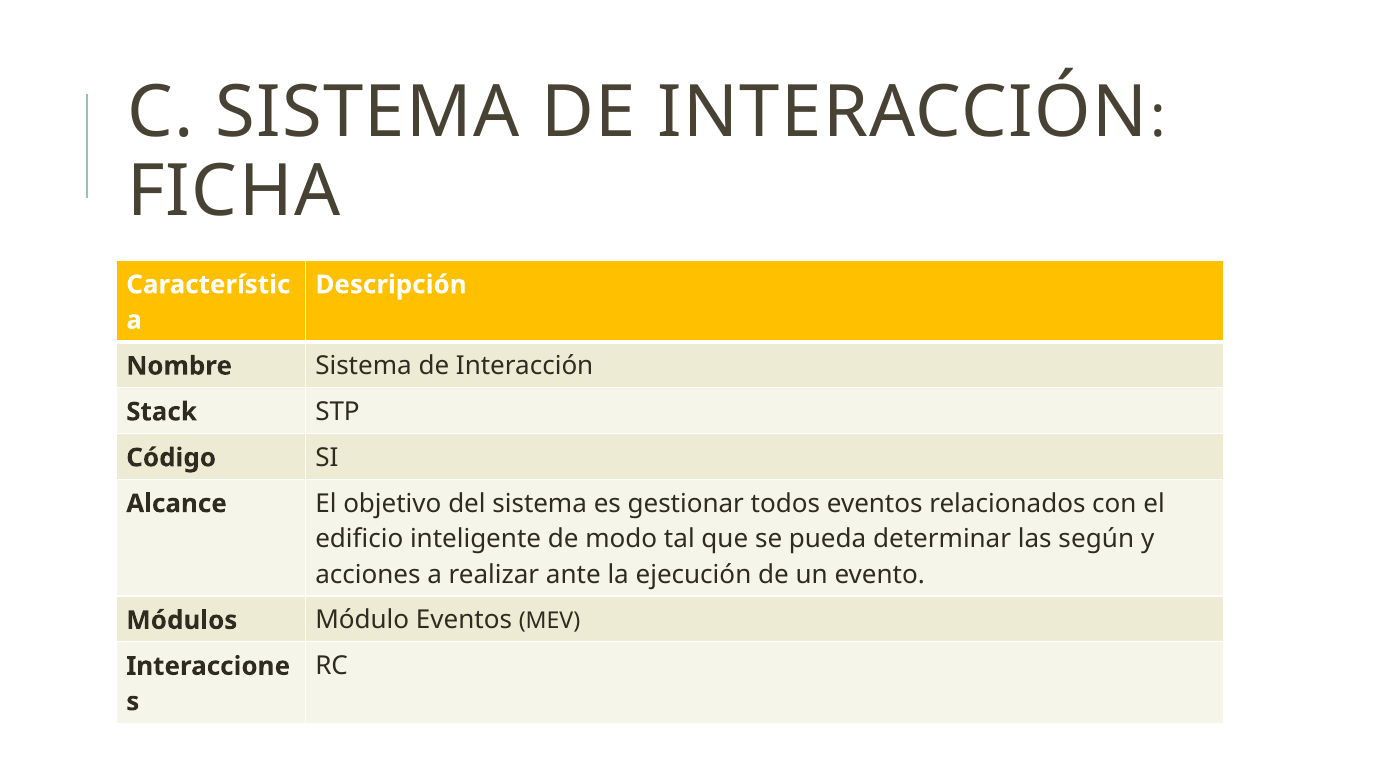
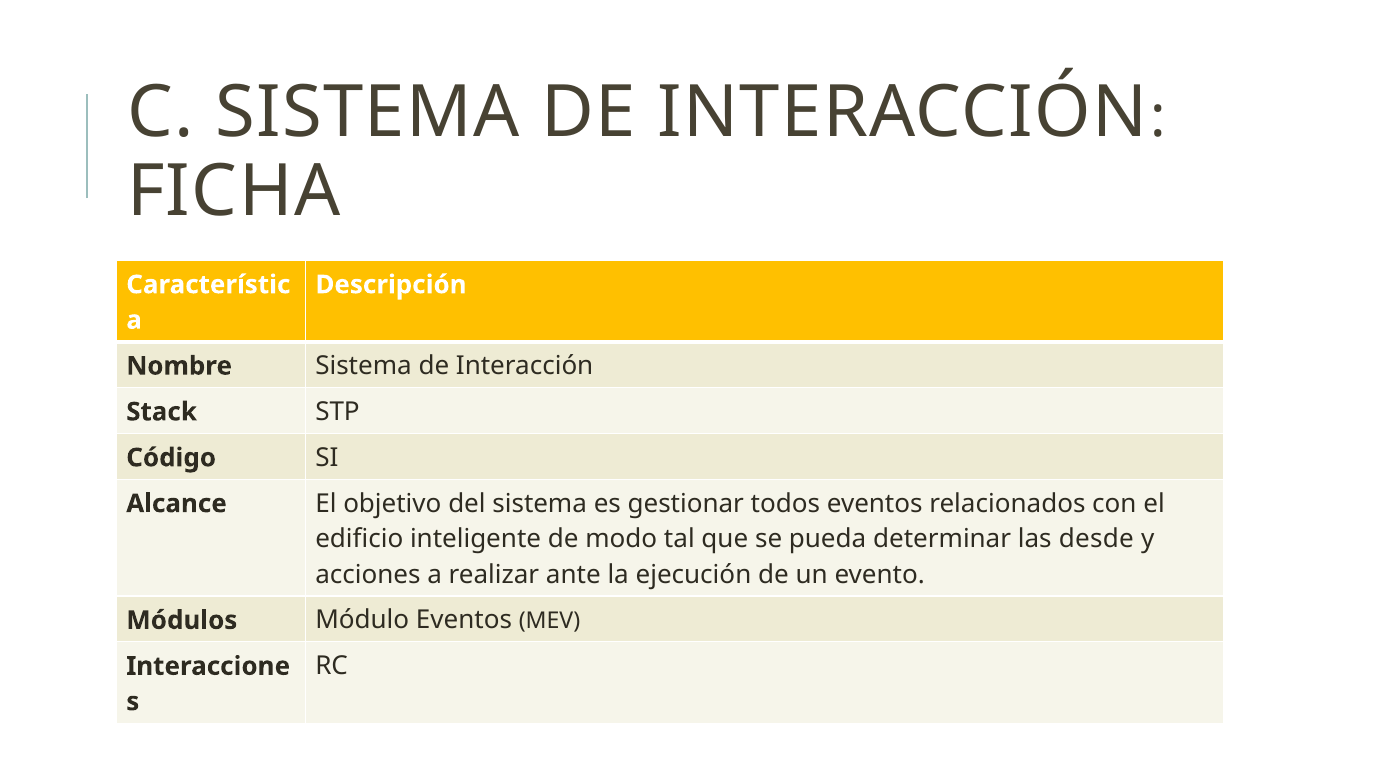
según: según -> desde (1096, 539)
